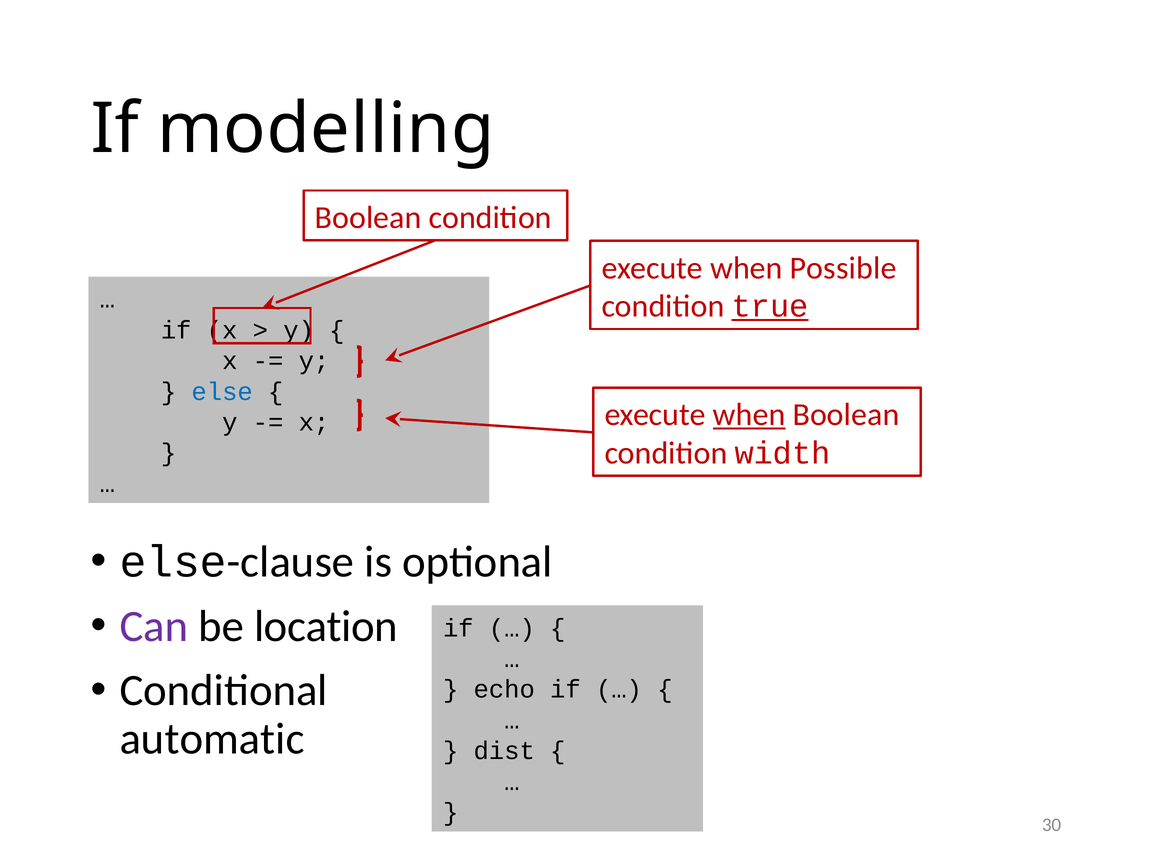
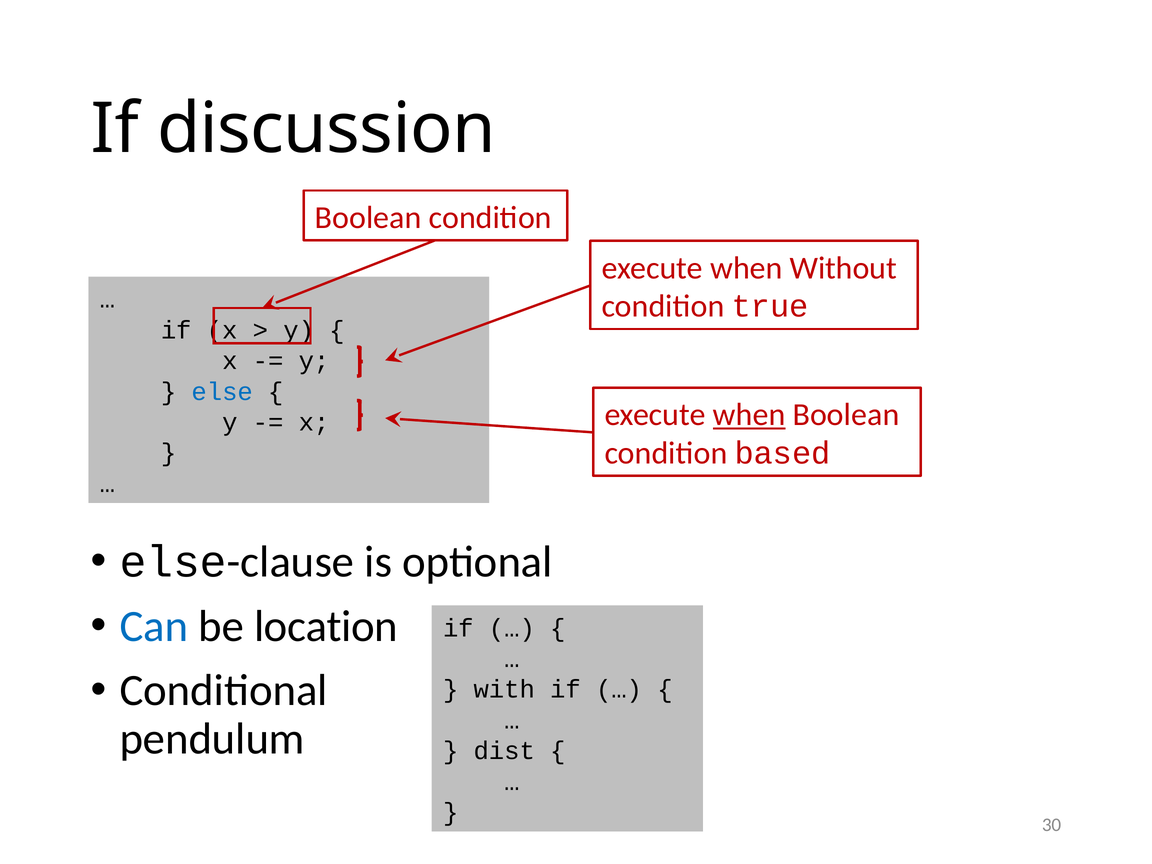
modelling: modelling -> discussion (326, 129)
Possible: Possible -> Without (843, 268)
true underline: present -> none (770, 306)
width: width -> based (783, 453)
Can colour: purple -> blue (154, 626)
echo: echo -> with (504, 689)
automatic: automatic -> pendulum (212, 739)
